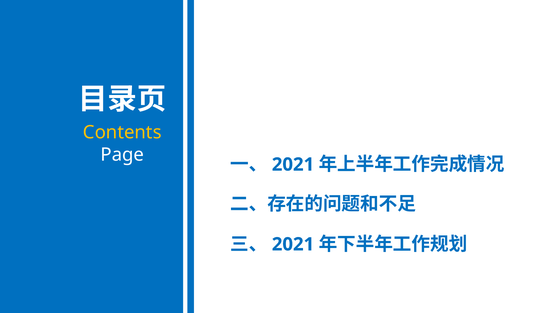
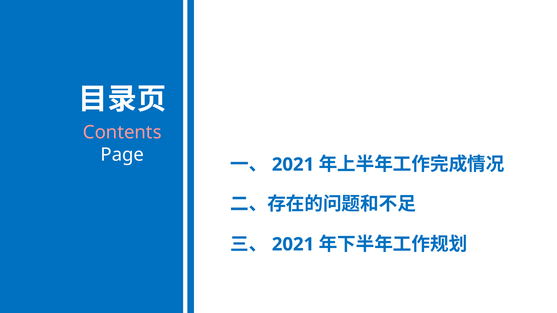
Contents colour: yellow -> pink (122, 133)
